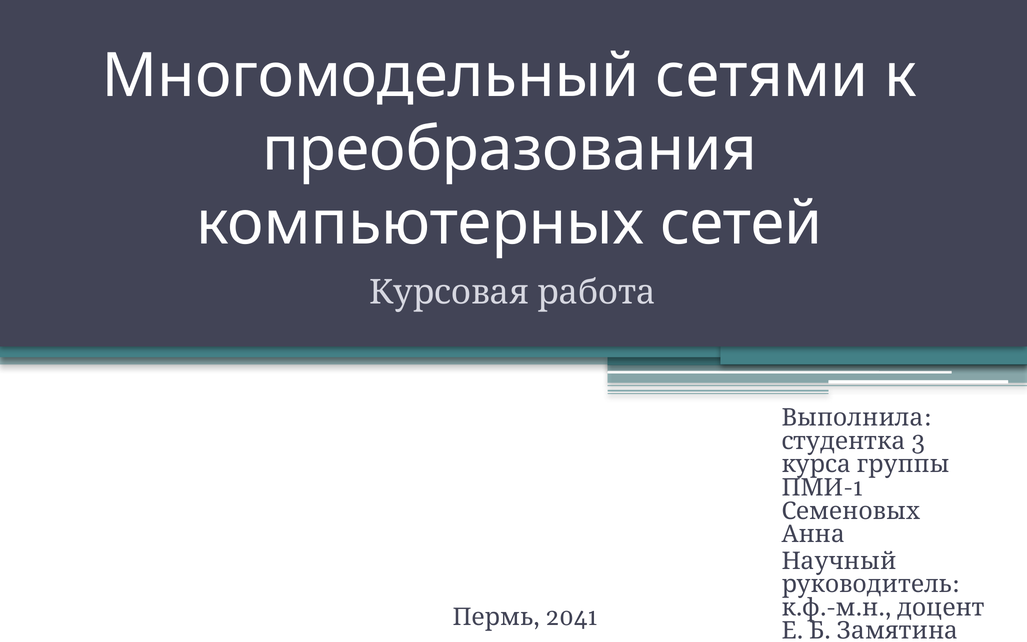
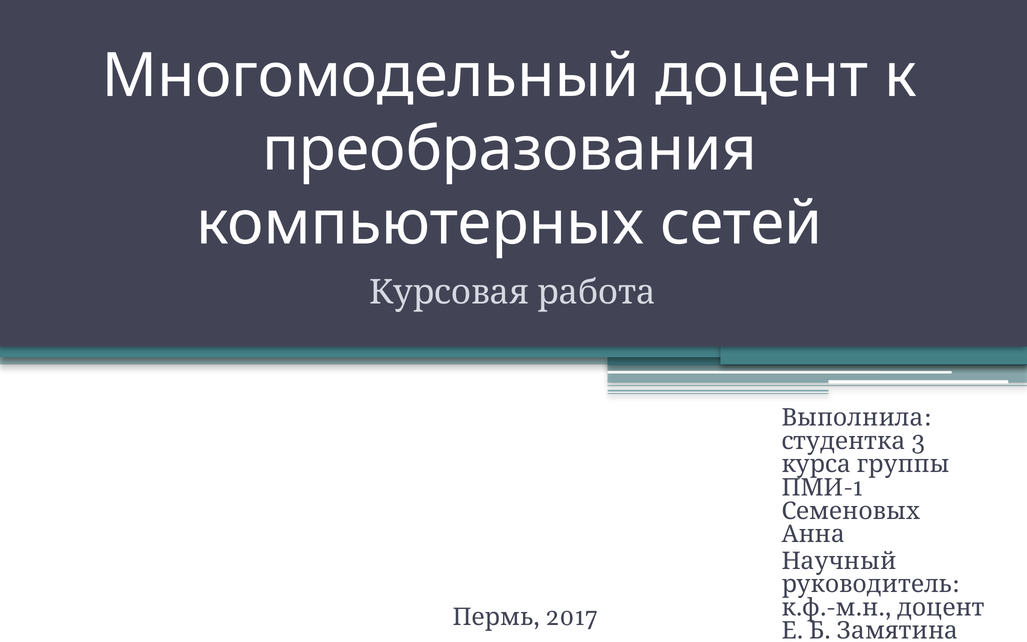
Многомодельный сетями: сетями -> доцент (762, 76)
2041: 2041 -> 2017 (572, 617)
